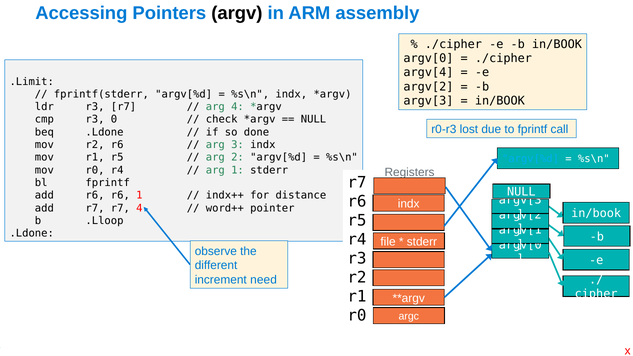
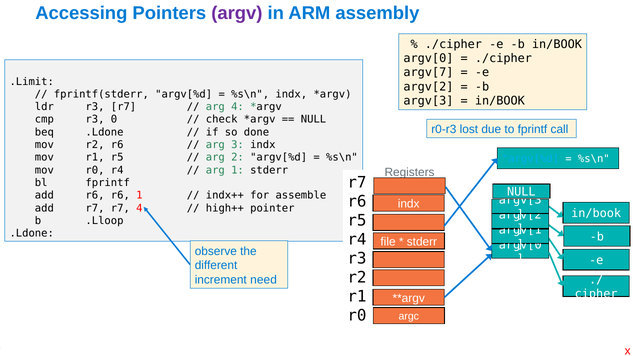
argv colour: black -> purple (237, 13)
argv[4: argv[4 -> argv[7 (428, 73)
distance: distance -> assemble (301, 195)
word++: word++ -> high++ (225, 208)
